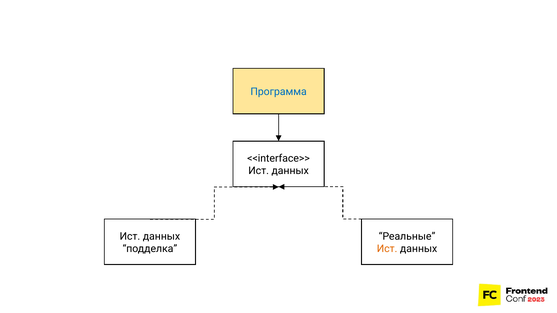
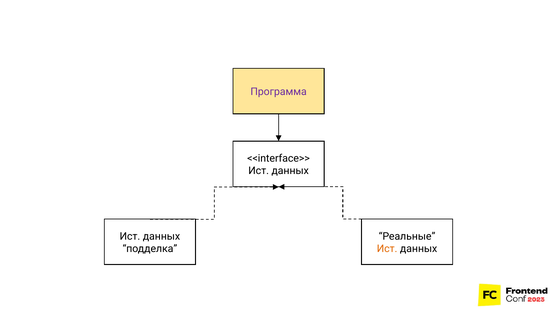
Программа colour: blue -> purple (279, 92)
